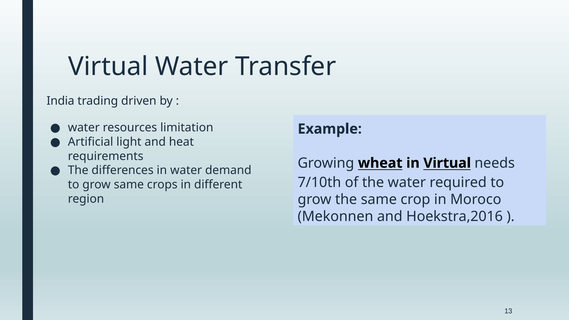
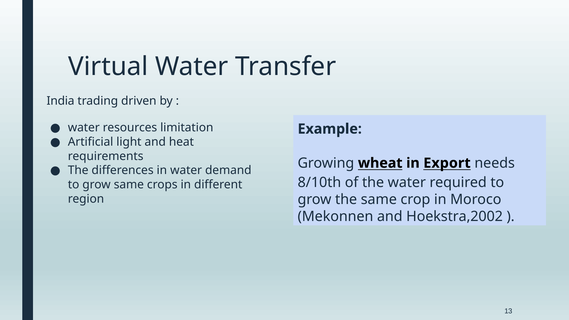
in Virtual: Virtual -> Export (447, 163)
7/10th: 7/10th -> 8/10th (319, 183)
Hoekstra,2016: Hoekstra,2016 -> Hoekstra,2002 (455, 217)
